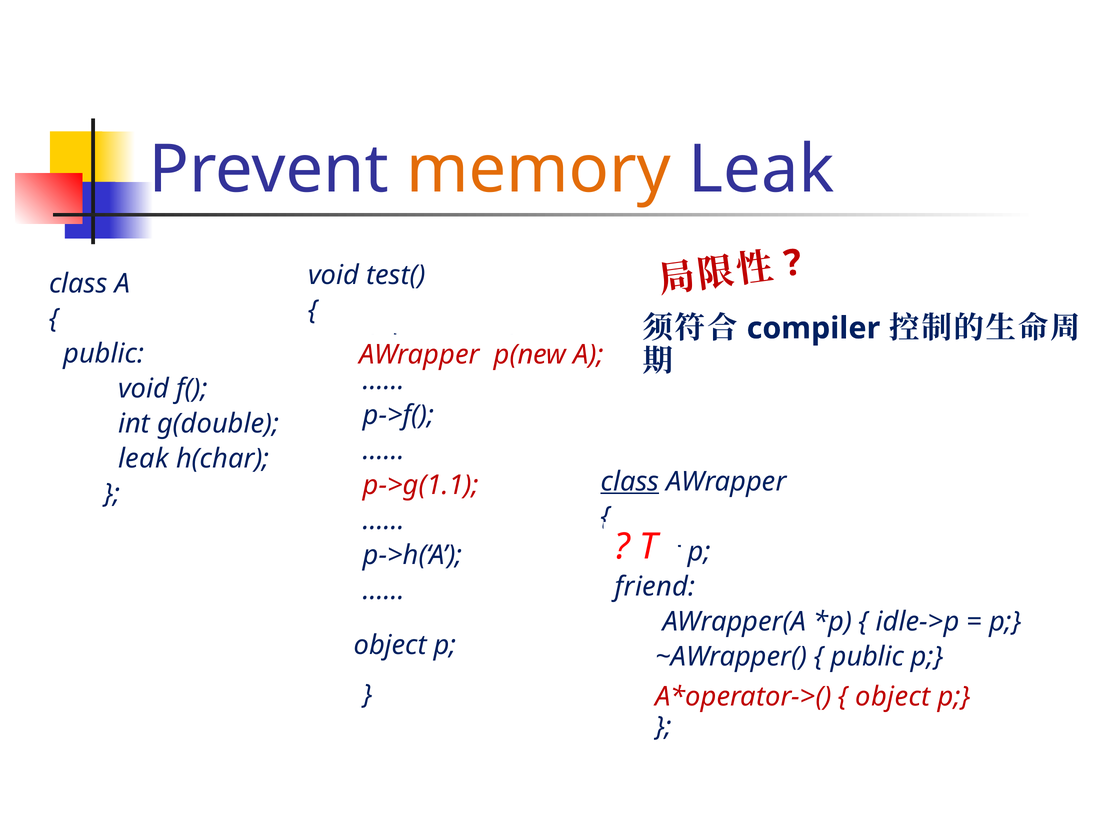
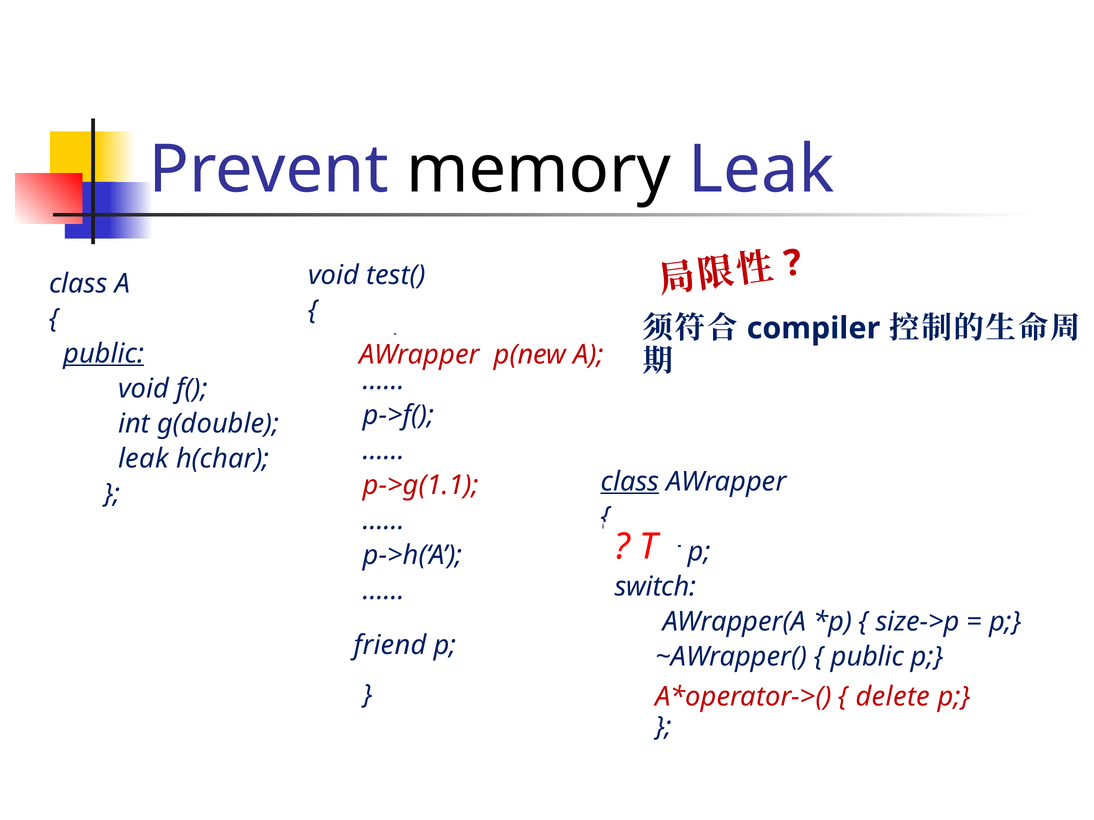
memory colour: orange -> black (539, 170)
public underline: none -> present (104, 354)
friend: friend -> switch (655, 587)
idle->p: idle->p -> size->p (918, 622)
object: object -> friend (390, 646)
object: object -> delete (893, 697)
